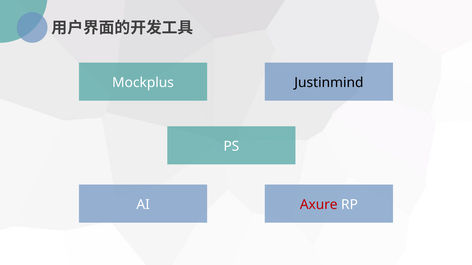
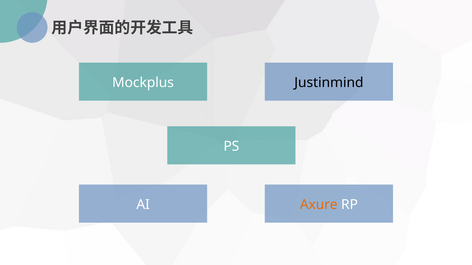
Axure colour: red -> orange (319, 205)
